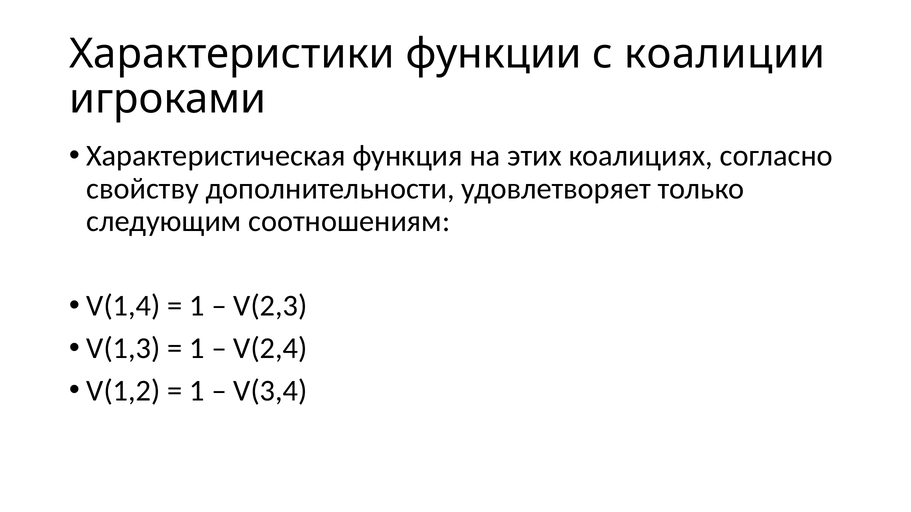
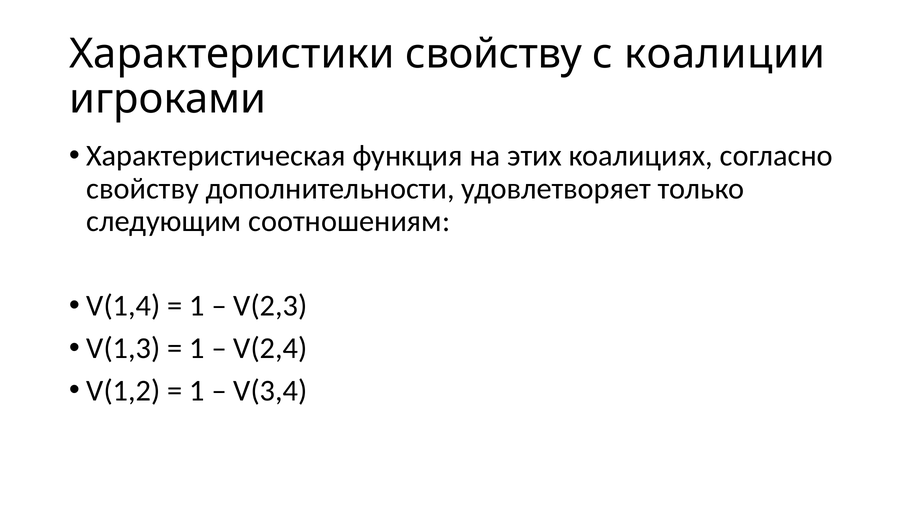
Характеристики функции: функции -> свойству (494, 54)
